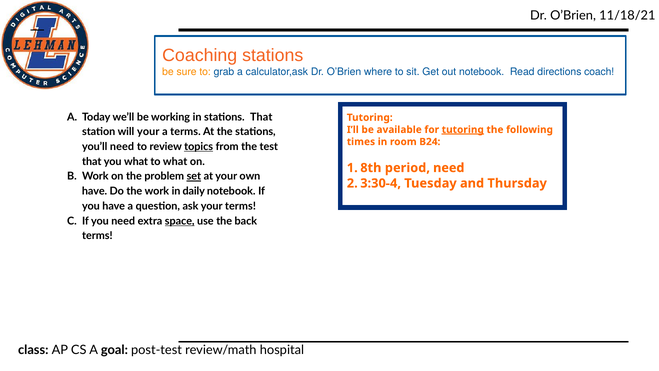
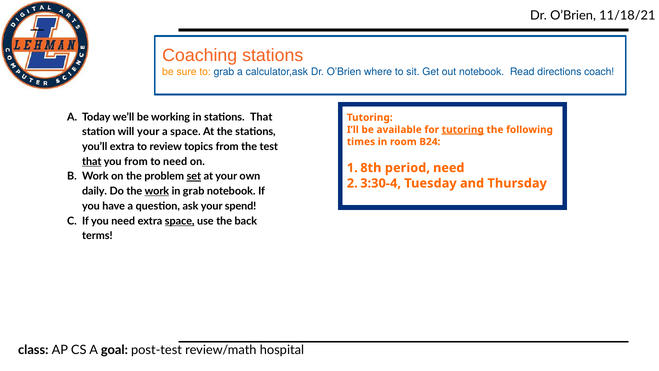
a terms: terms -> space (185, 132)
you’ll need: need -> extra (122, 147)
topics underline: present -> none (199, 147)
that underline: none -> present (92, 161)
you what: what -> from (136, 161)
to what: what -> need (175, 161)
have: have -> daily (95, 191)
work underline: none -> present (157, 191)
in daily: daily -> grab (194, 191)
your terms: terms -> spend (241, 206)
